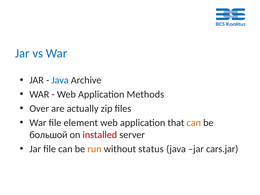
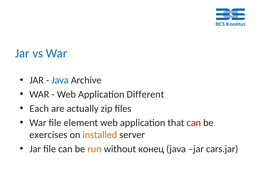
Methods: Methods -> Different (145, 94)
Over: Over -> Each (39, 109)
can colour: orange -> red (194, 123)
большой: большой -> exercises (48, 135)
installed colour: red -> orange (100, 135)
status: status -> конец (151, 149)
